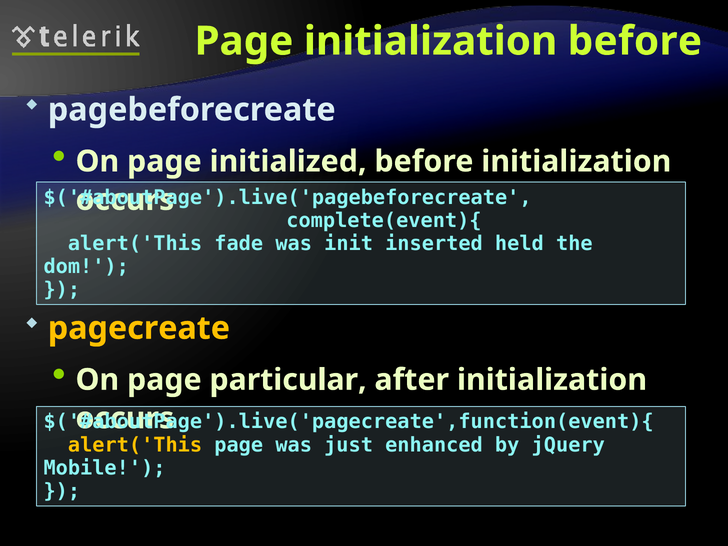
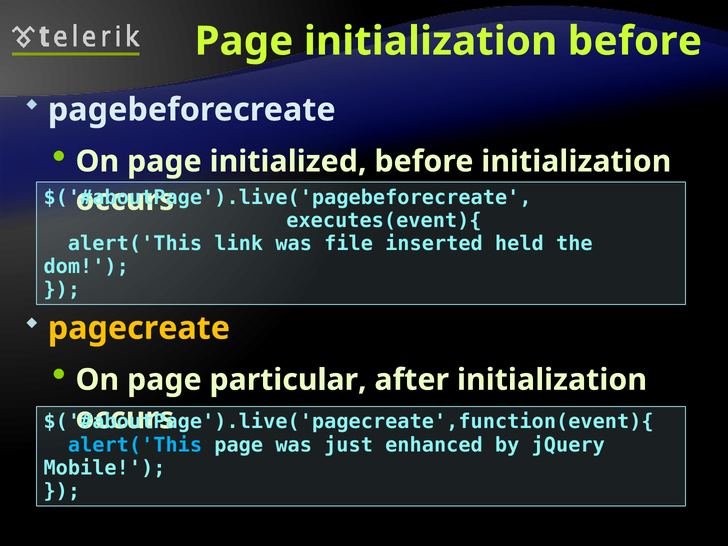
complete(event){: complete(event){ -> executes(event){ (384, 220)
fade: fade -> link (239, 244)
init: init -> file (349, 244)
alert('This colour: yellow -> light blue (135, 445)
